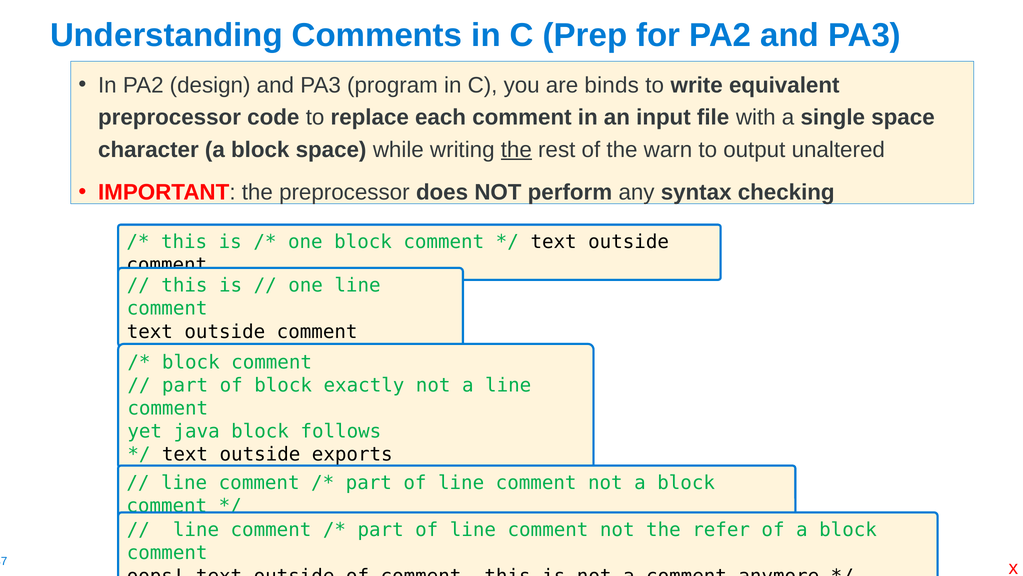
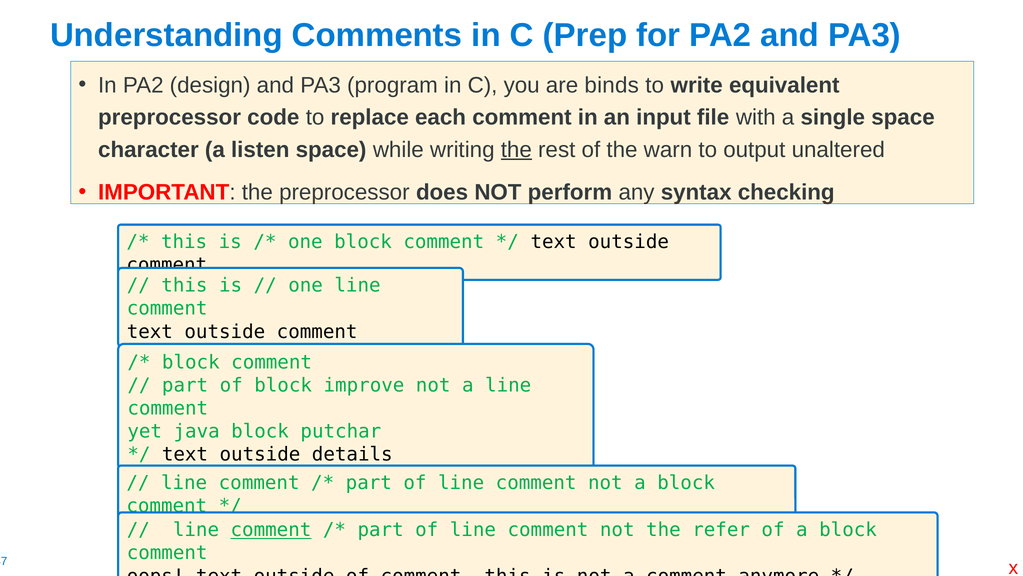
character a block: block -> listen (260, 150)
exactly: exactly -> improve (364, 385)
follows: follows -> putchar (341, 431)
exports: exports -> details (352, 454)
comment underline: none -> present (271, 530)
